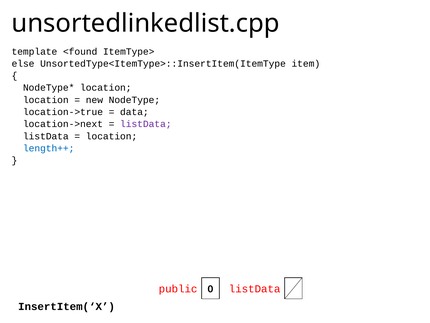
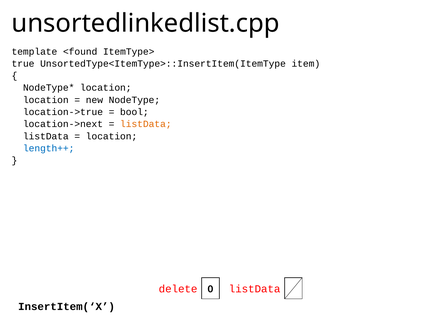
else: else -> true (23, 64)
data: data -> bool (134, 112)
listData colour: purple -> orange (146, 124)
public: public -> delete (178, 288)
